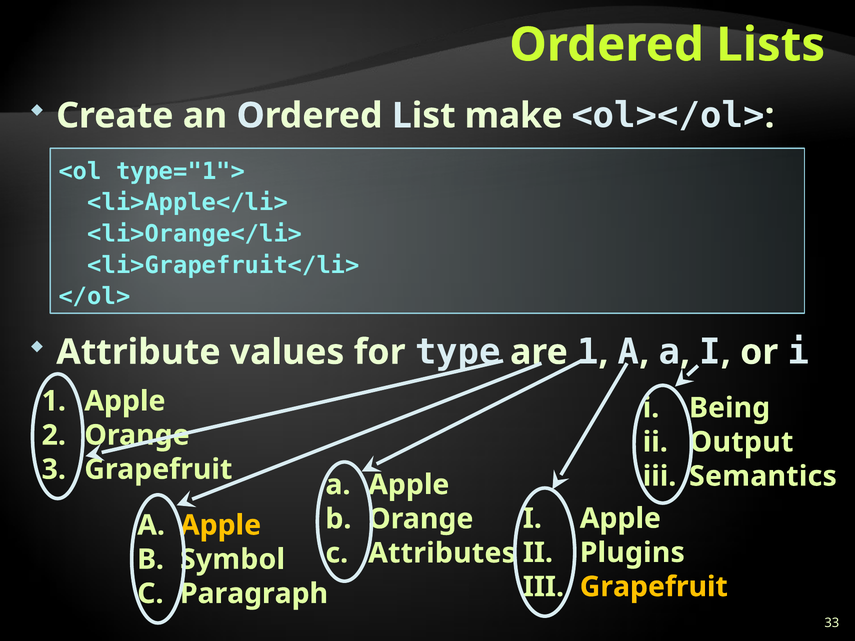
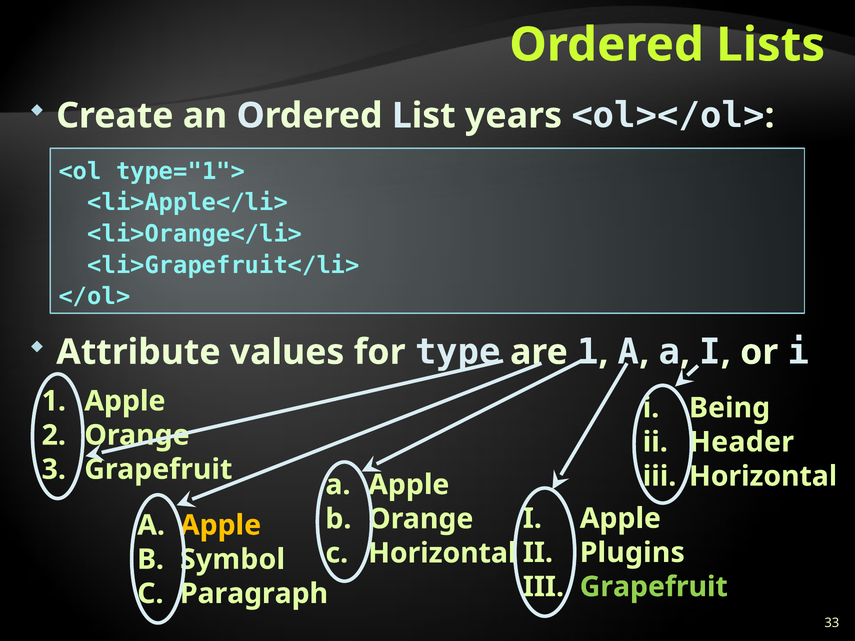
make: make -> years (513, 116)
Output: Output -> Header (742, 442)
Semantics: Semantics -> Horizontal (763, 476)
Attributes: Attributes -> Horizontal (442, 553)
Grapefruit colour: yellow -> light green (654, 587)
